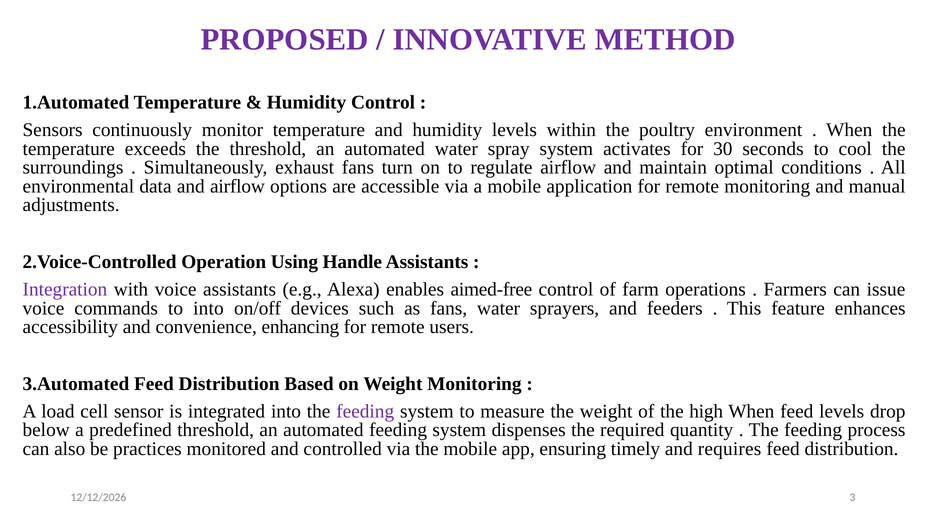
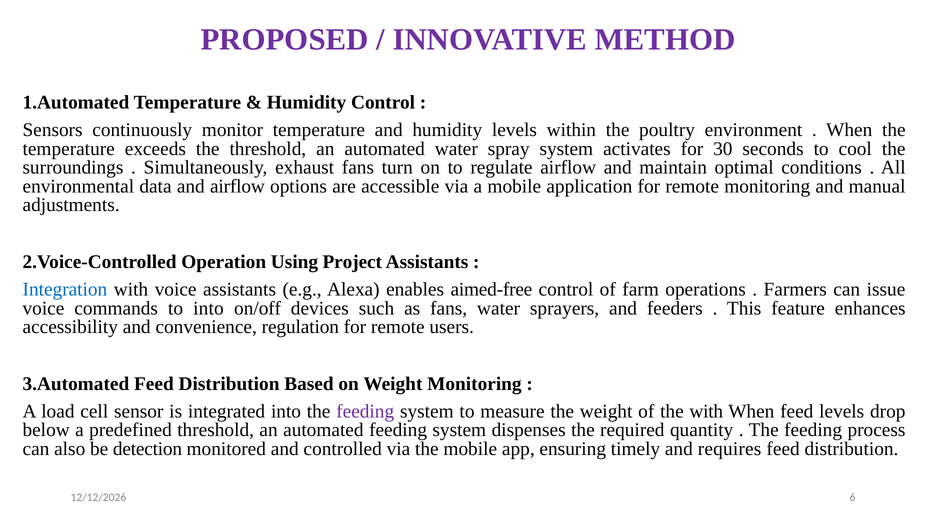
Handle: Handle -> Project (352, 262)
Integration colour: purple -> blue (65, 289)
enhancing: enhancing -> regulation (300, 327)
the high: high -> with (706, 411)
practices: practices -> detection (148, 449)
3: 3 -> 6 (853, 497)
